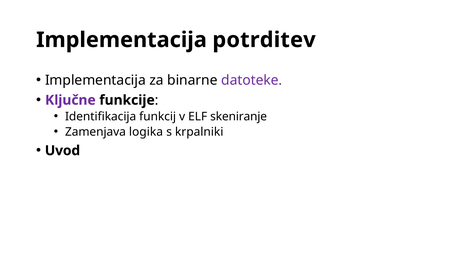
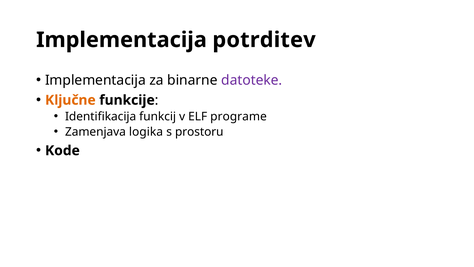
Ključne colour: purple -> orange (70, 100)
skeniranje: skeniranje -> programe (239, 116)
krpalniki: krpalniki -> prostoru (199, 132)
Uvod: Uvod -> Kode (62, 150)
